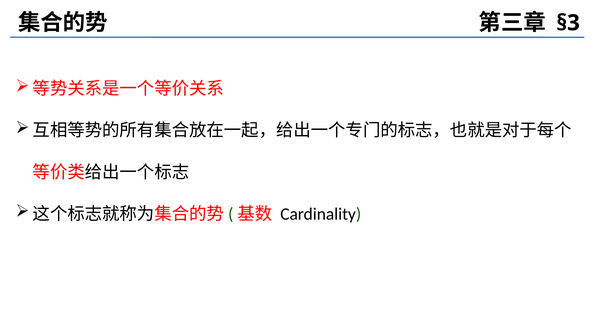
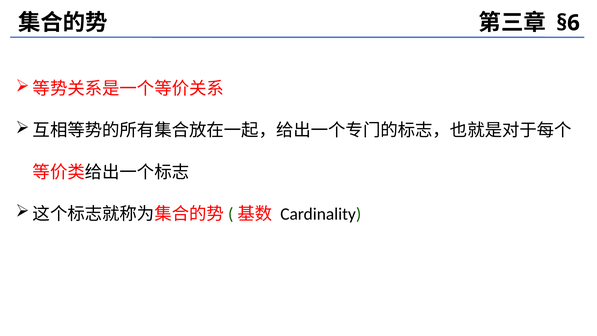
§3: §3 -> §6 (568, 23)
